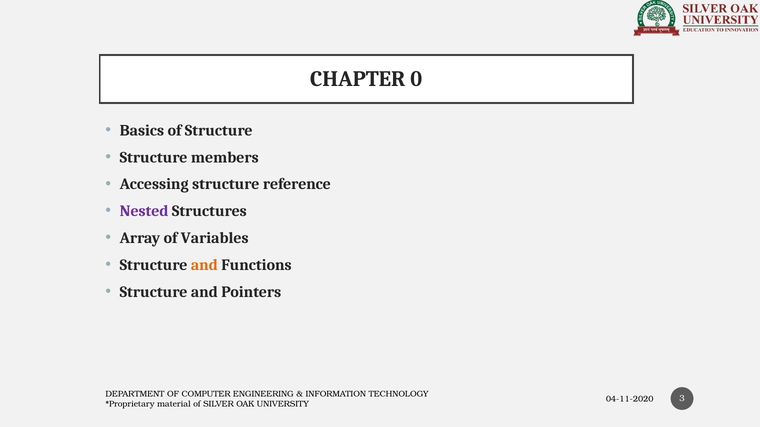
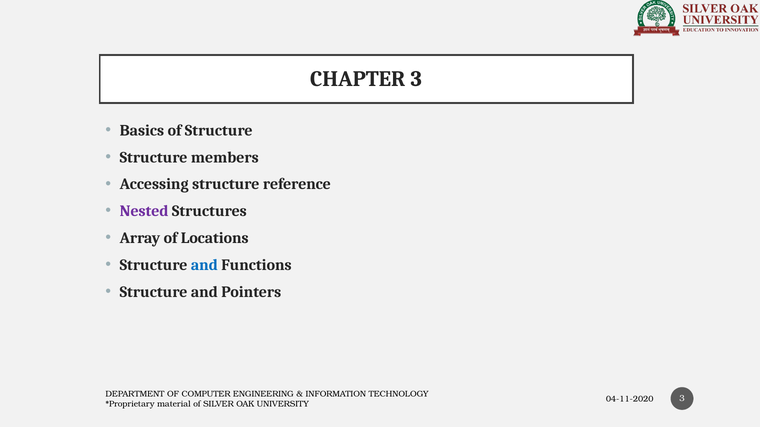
CHAPTER 0: 0 -> 3 (416, 79)
Variables: Variables -> Locations (215, 238)
and colour: orange -> blue (204, 265)
